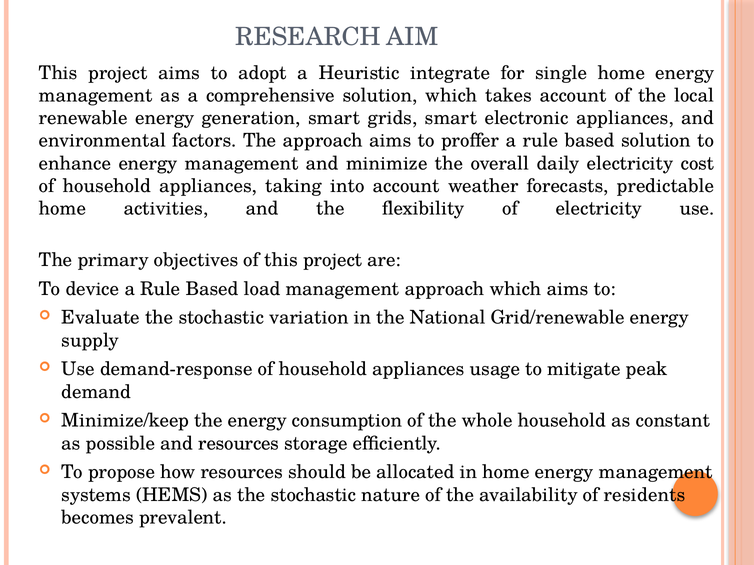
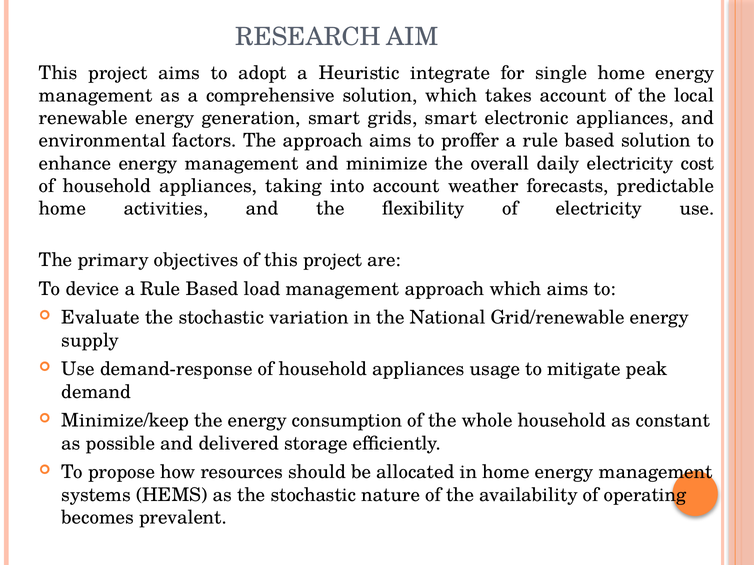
and resources: resources -> delivered (239, 444)
residents: residents -> operating (645, 495)
